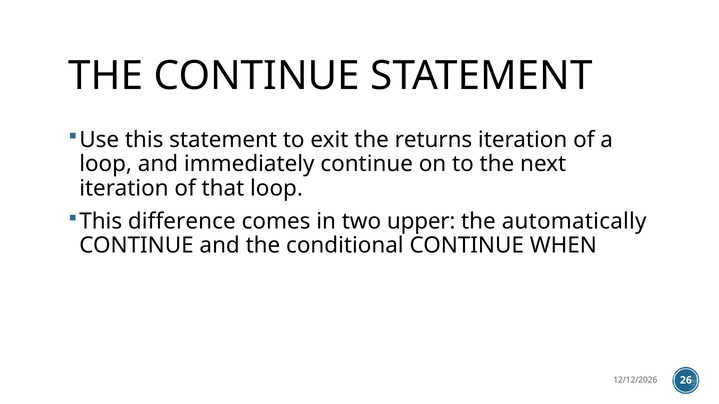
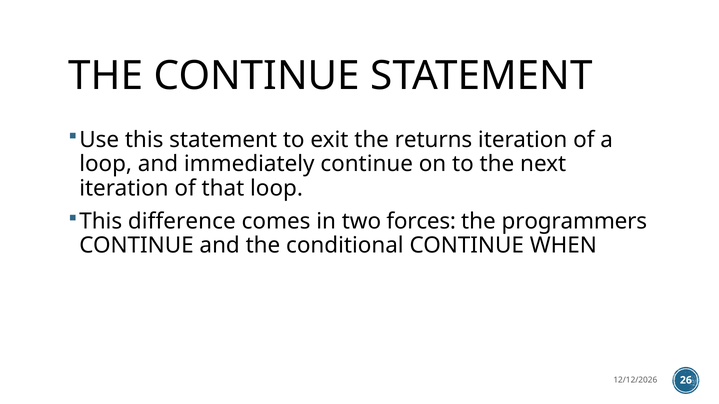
upper: upper -> forces (421, 222)
automatically: automatically -> programmers (574, 222)
